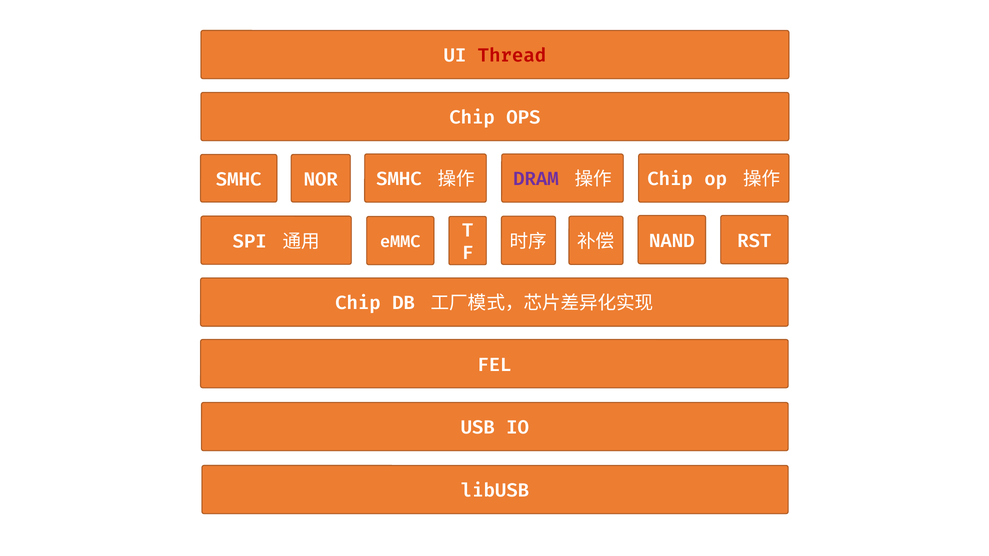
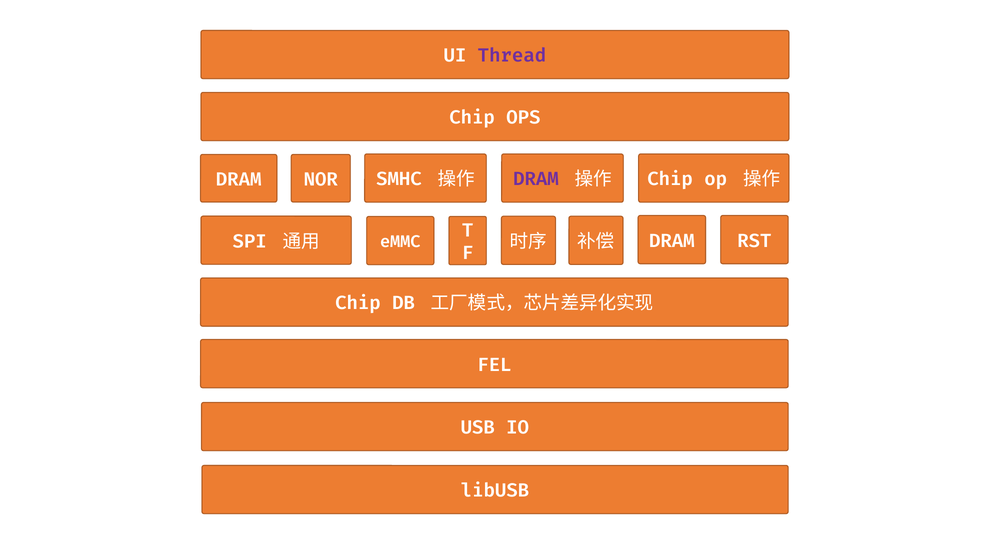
Thread colour: red -> purple (512, 56)
SMHC: SMHC -> DRAM (239, 180)
NAND: NAND -> DRAM (672, 241)
